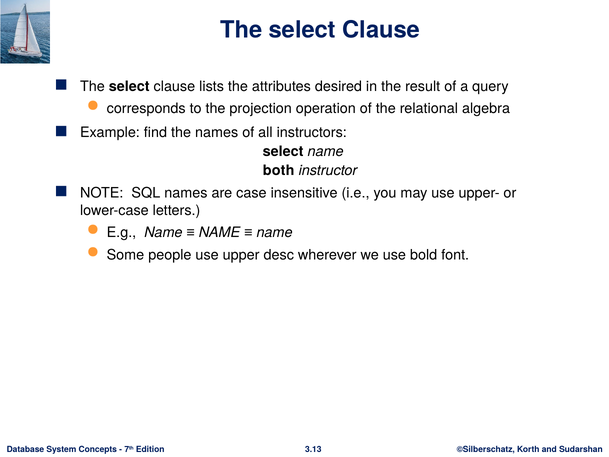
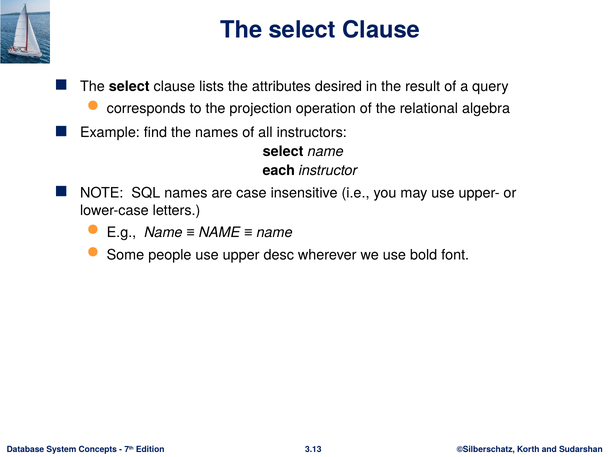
both: both -> each (279, 171)
